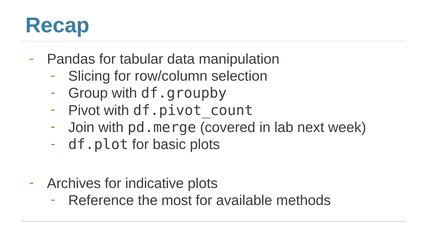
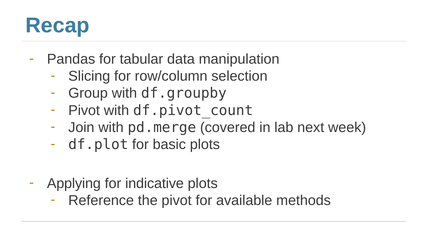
Archives: Archives -> Applying (74, 183)
the most: most -> pivot (177, 201)
